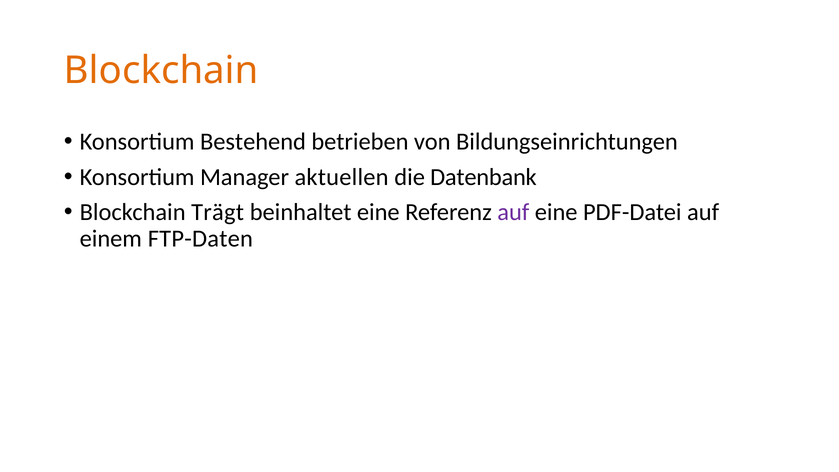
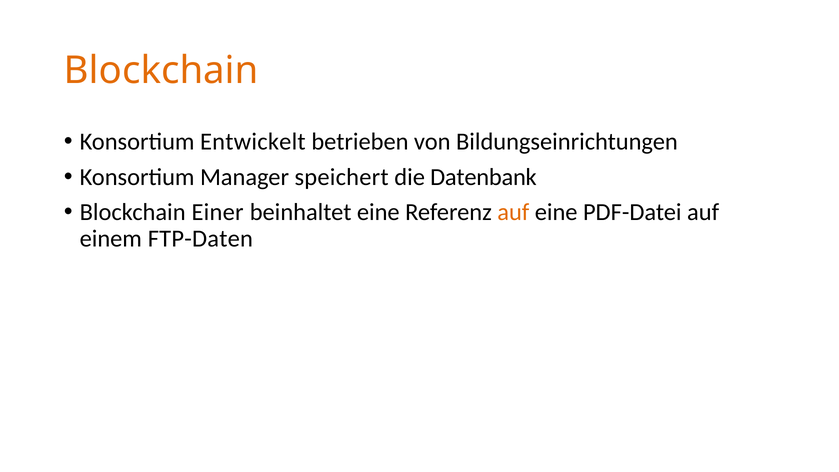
Bestehend: Bestehend -> Entwickelt (253, 142)
aktuellen: aktuellen -> speichert (342, 177)
Trägt: Trägt -> Einer (218, 212)
auf colour: purple -> orange (513, 212)
